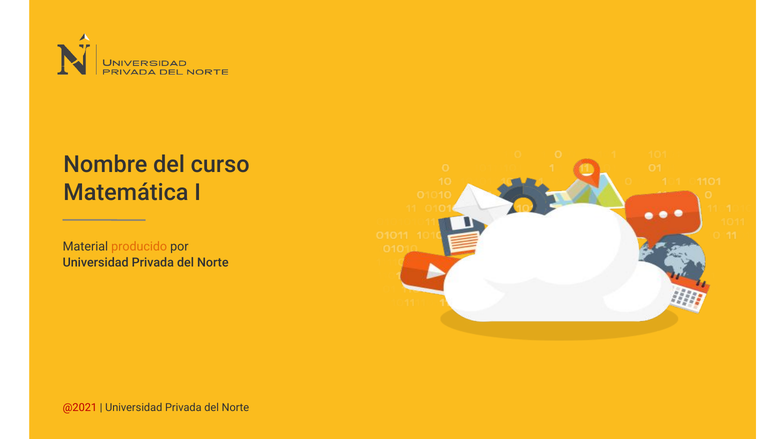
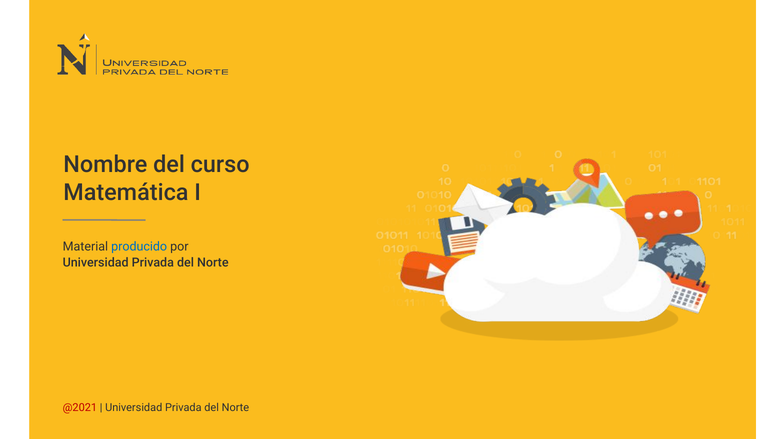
producido colour: orange -> blue (139, 247)
